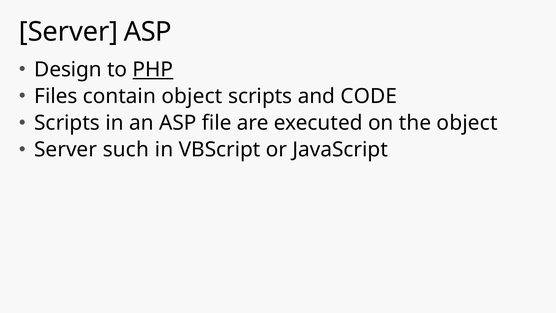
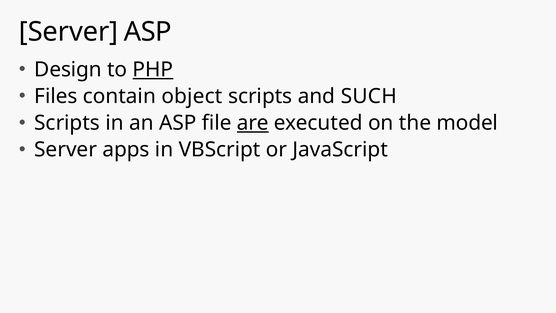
CODE: CODE -> SUCH (369, 96)
are underline: none -> present (253, 123)
the object: object -> model (467, 123)
such: such -> apps (126, 150)
